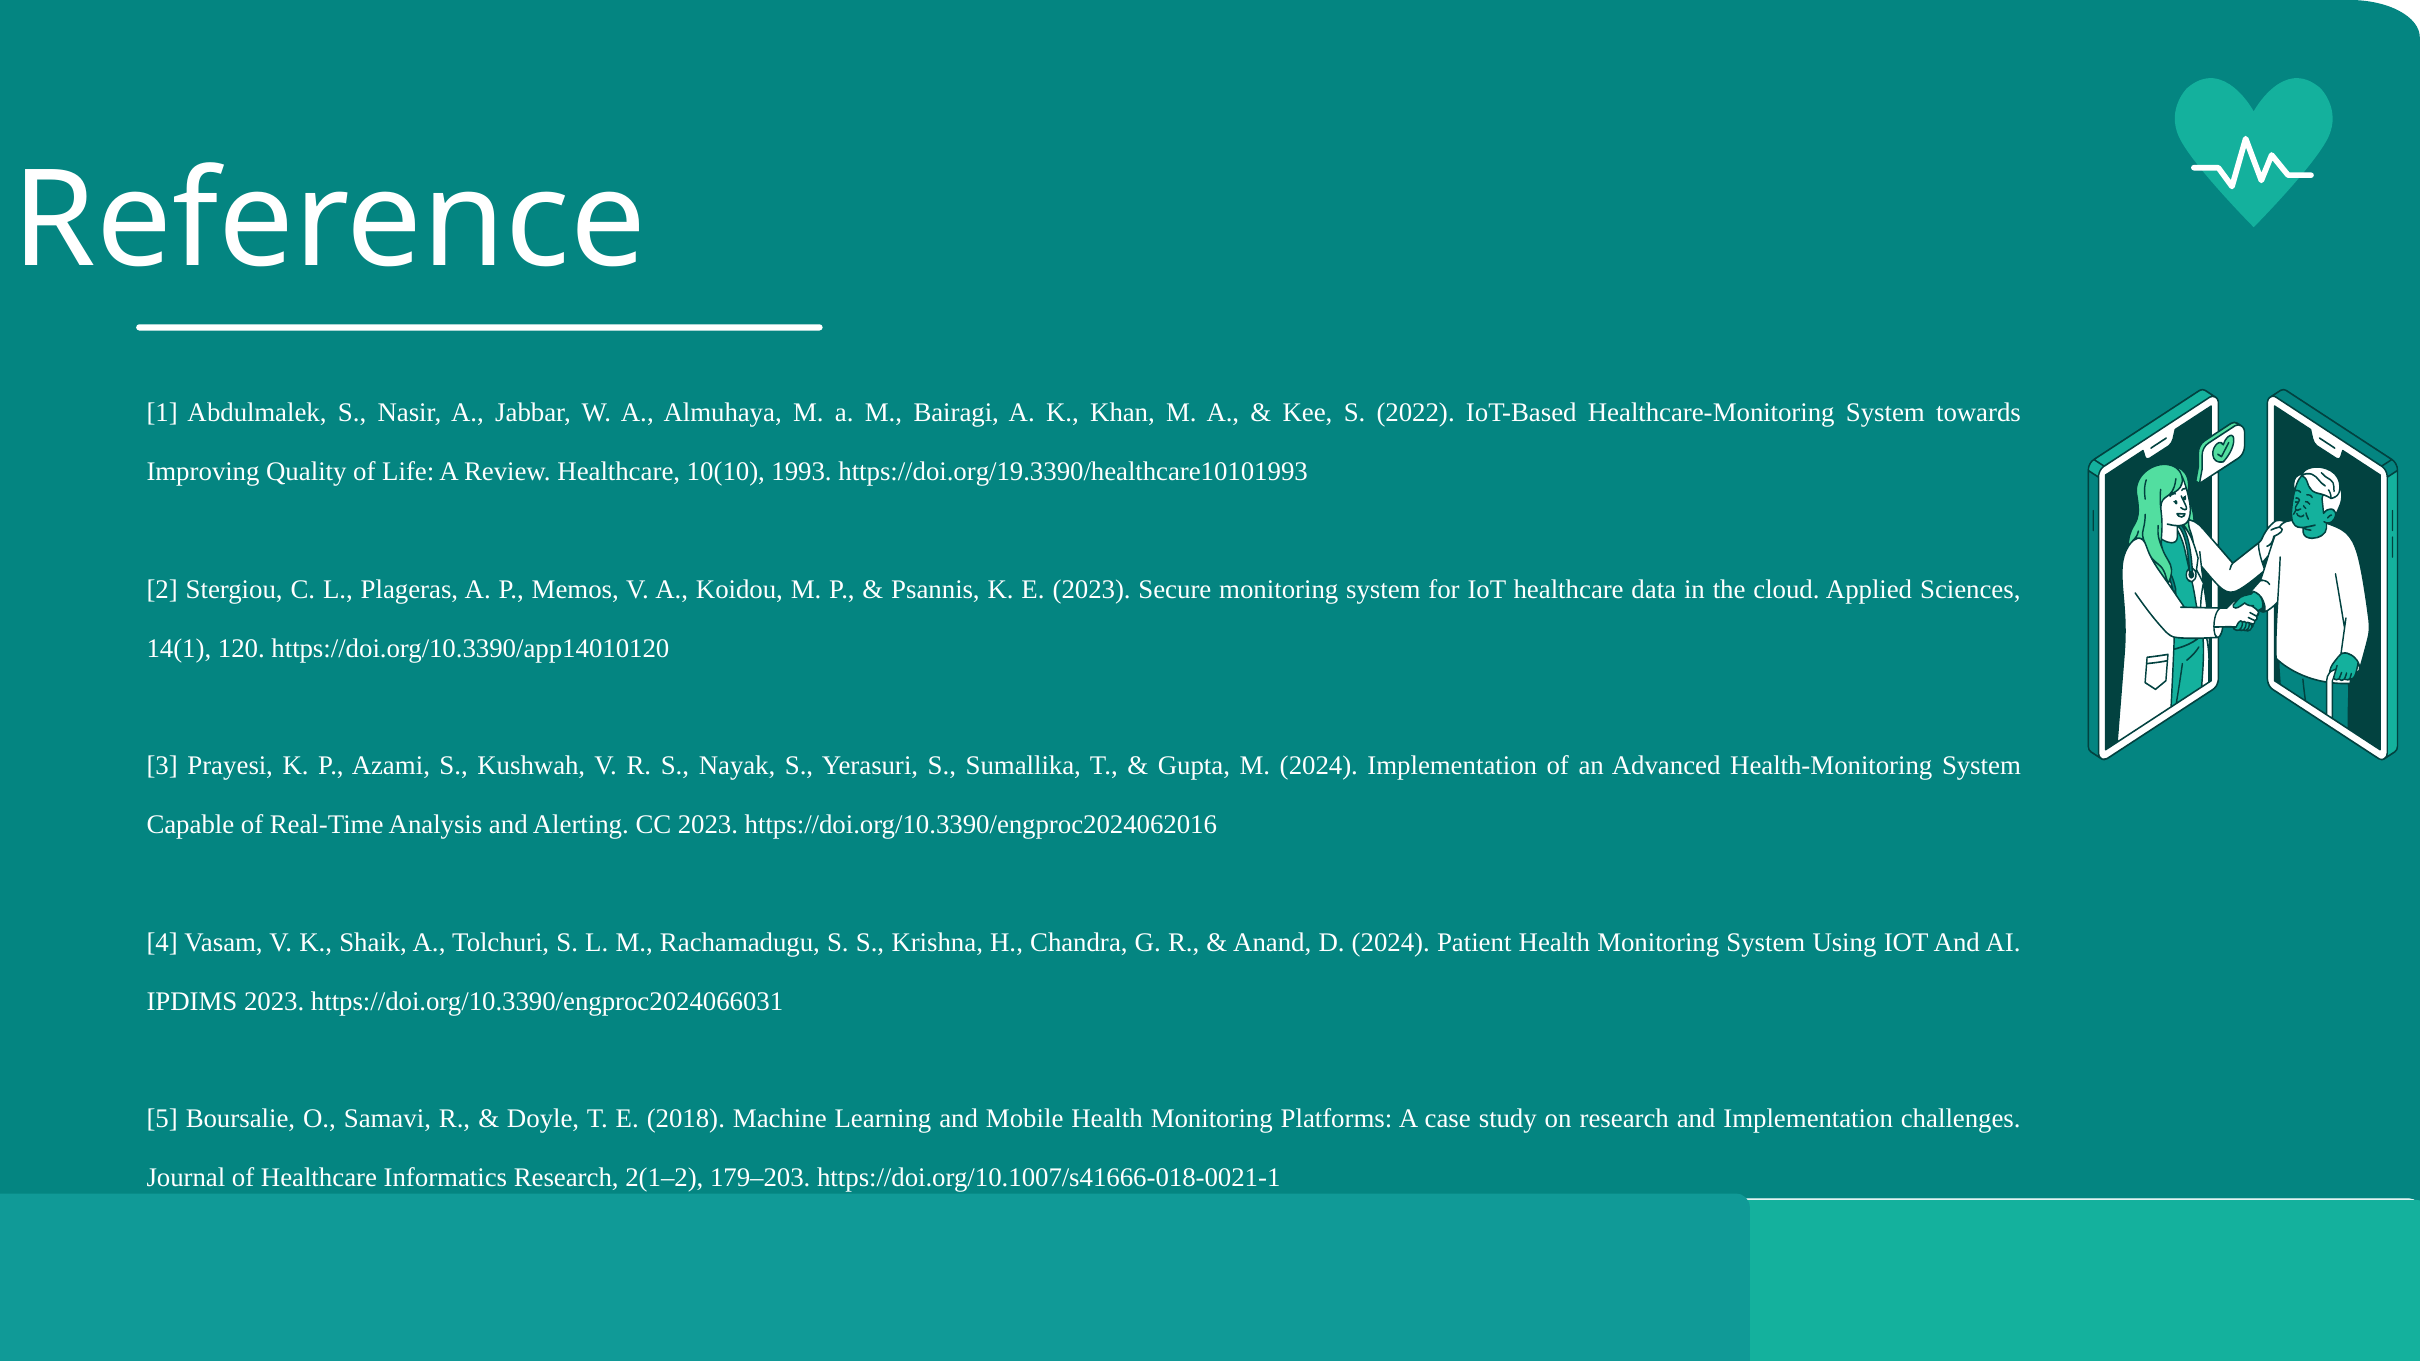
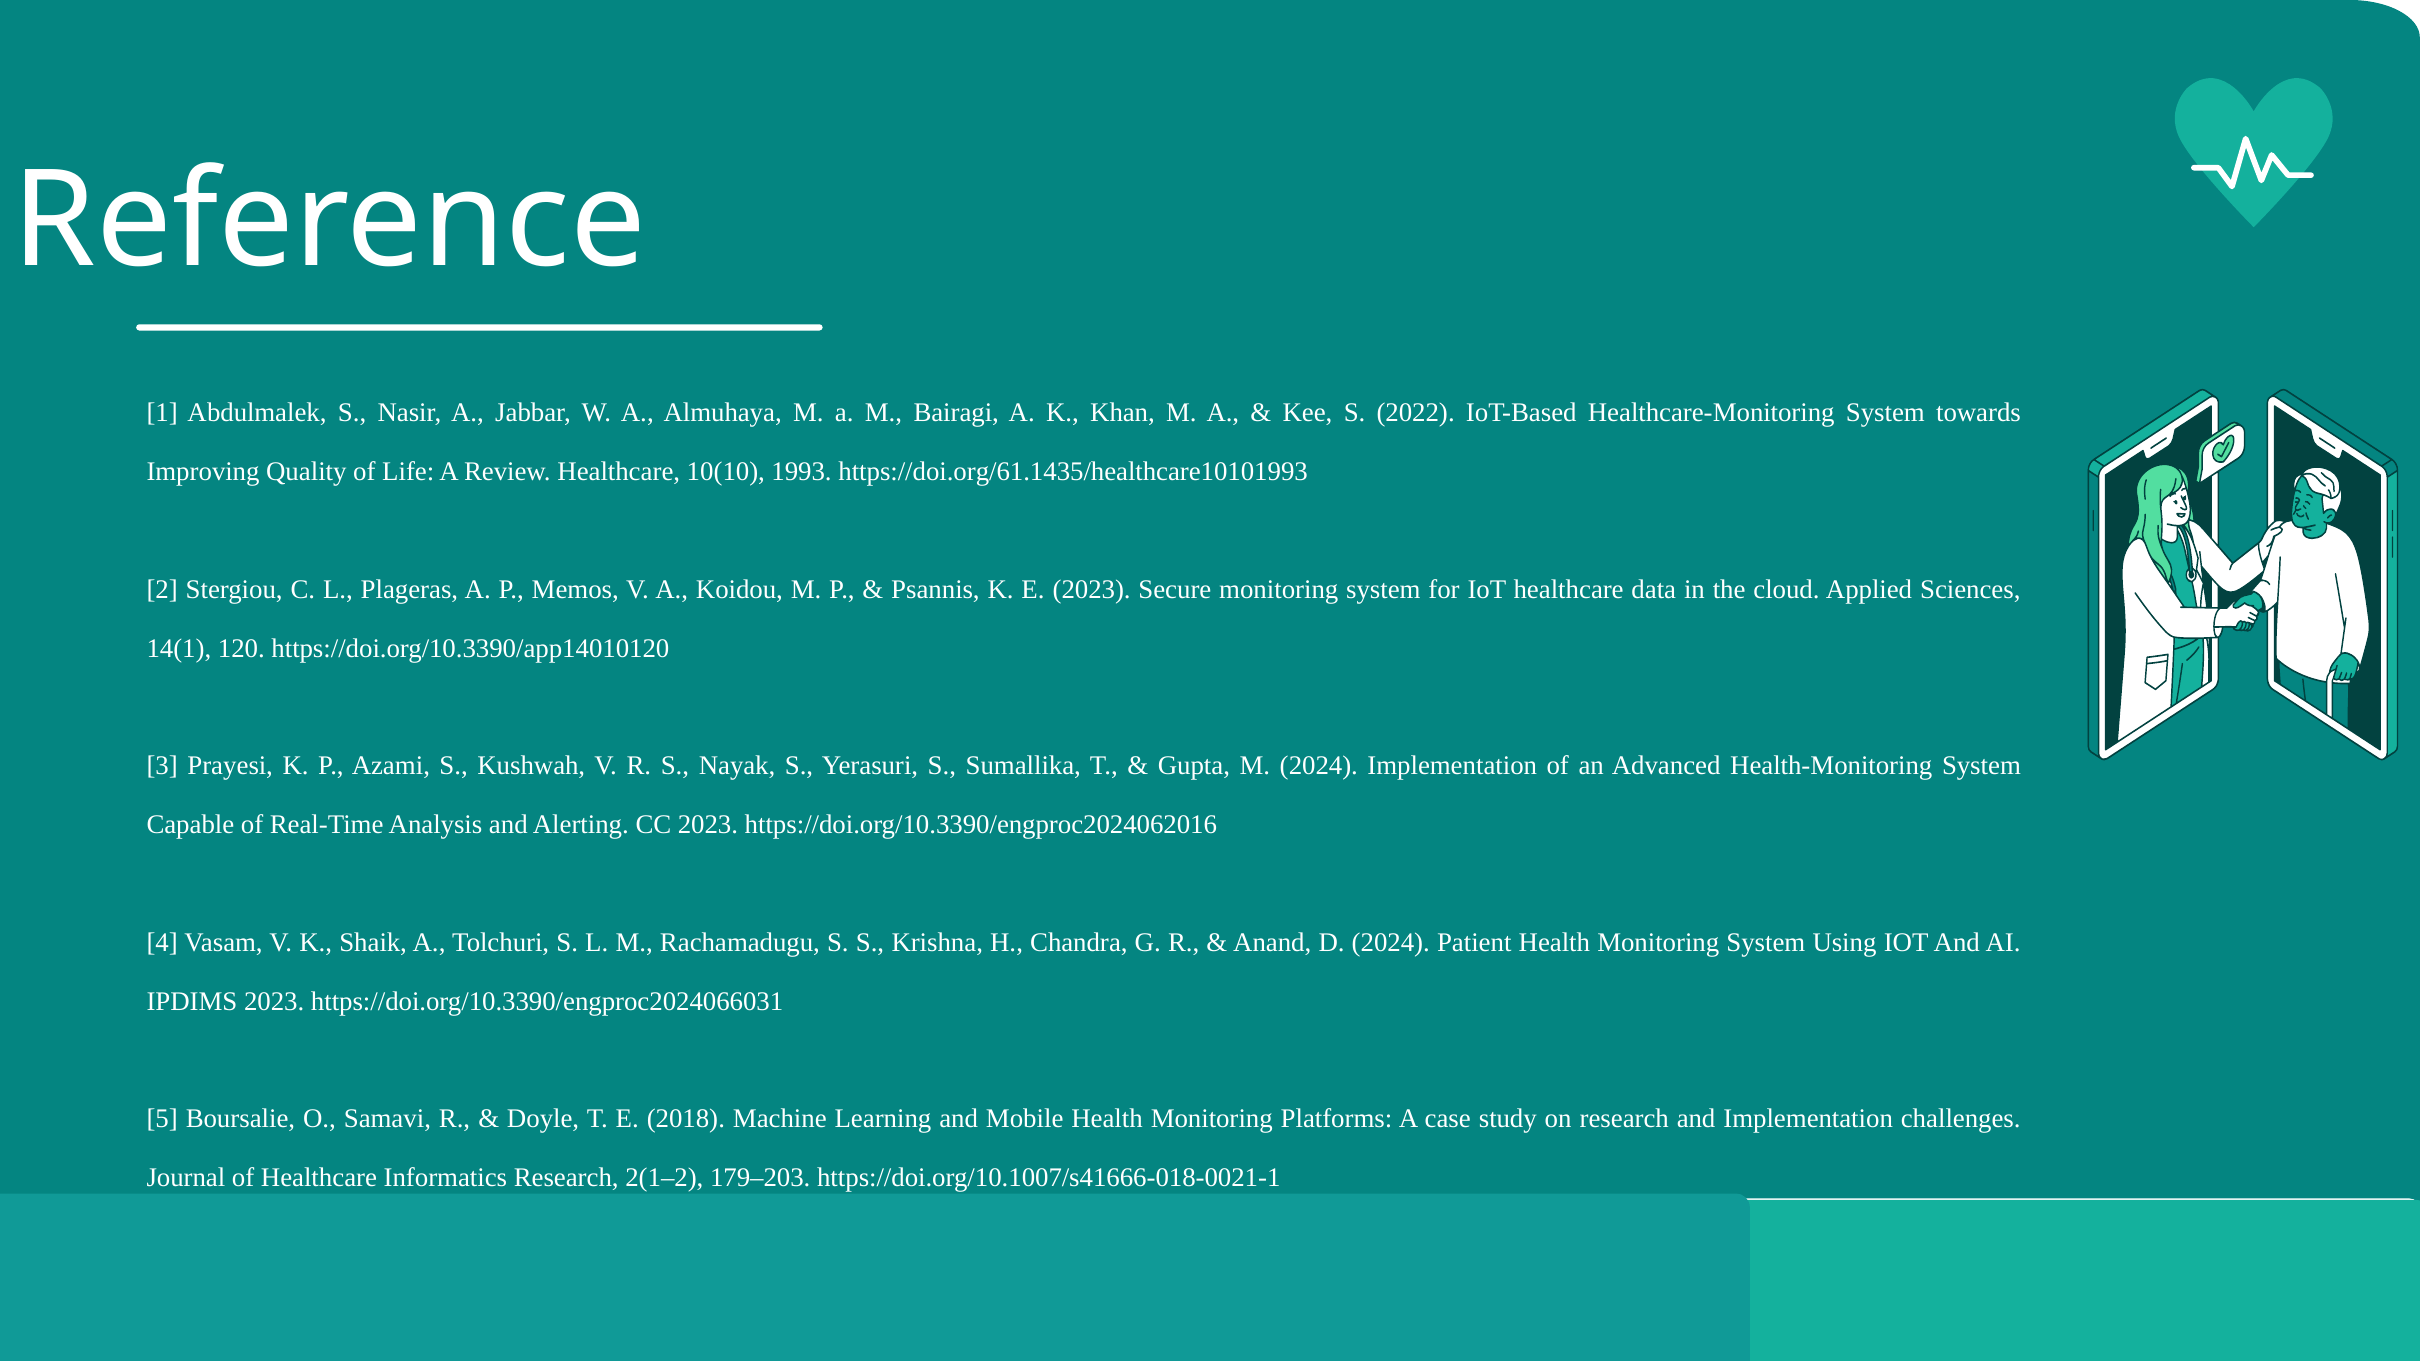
https://doi.org/19.3390/healthcare10101993: https://doi.org/19.3390/healthcare10101993 -> https://doi.org/61.1435/healthcare10101993 (1073, 472)
